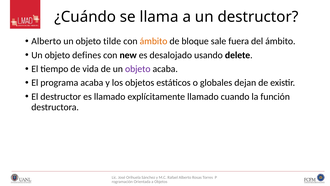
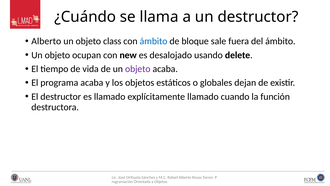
tilde: tilde -> class (112, 41)
ámbito colour: orange -> blue (154, 41)
defines: defines -> ocupan (87, 55)
